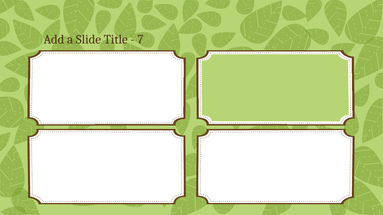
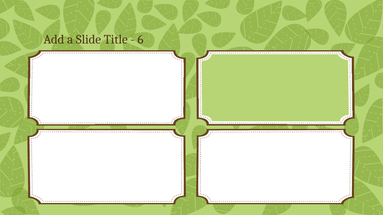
7: 7 -> 6 (140, 39)
